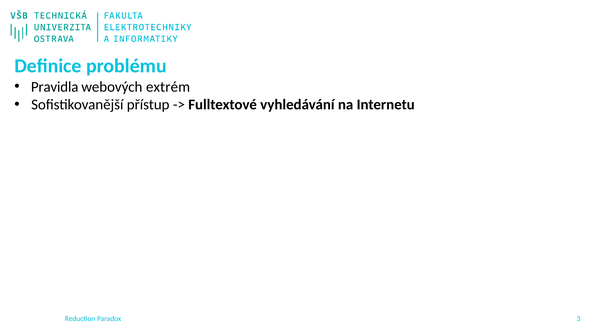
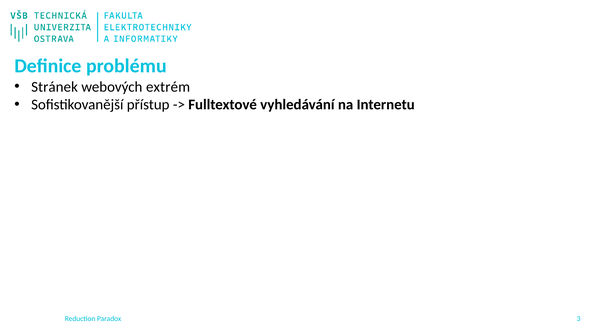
Pravidla: Pravidla -> Stránek (55, 87)
